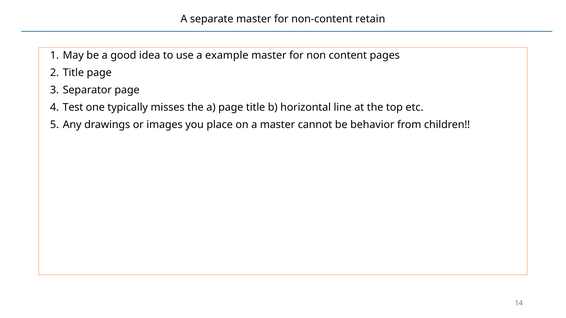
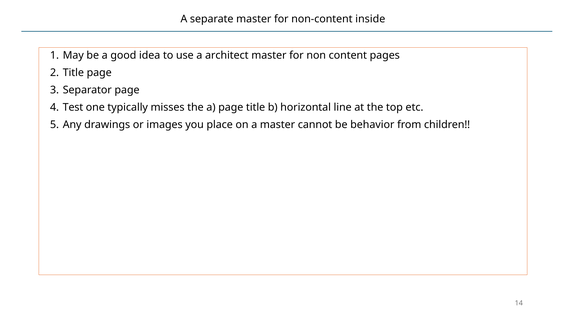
retain: retain -> inside (370, 19)
example: example -> architect (227, 55)
